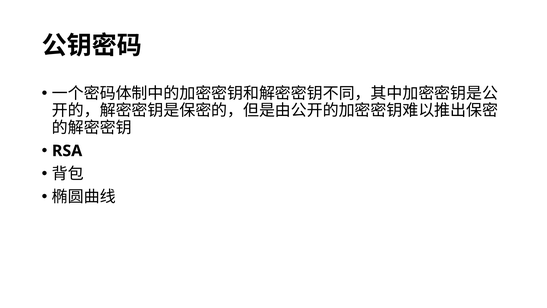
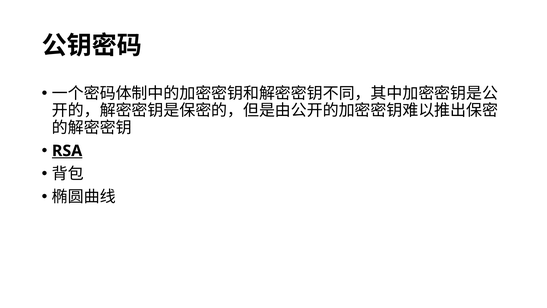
RSA underline: none -> present (67, 151)
